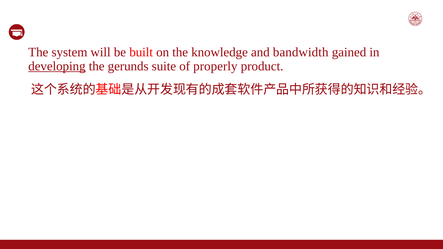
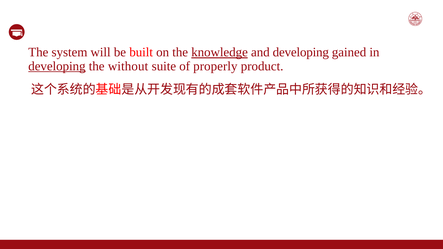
knowledge underline: none -> present (220, 52)
and bandwidth: bandwidth -> developing (301, 52)
gerunds: gerunds -> without (128, 66)
